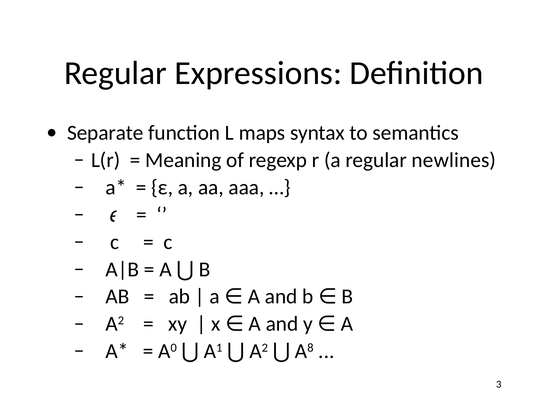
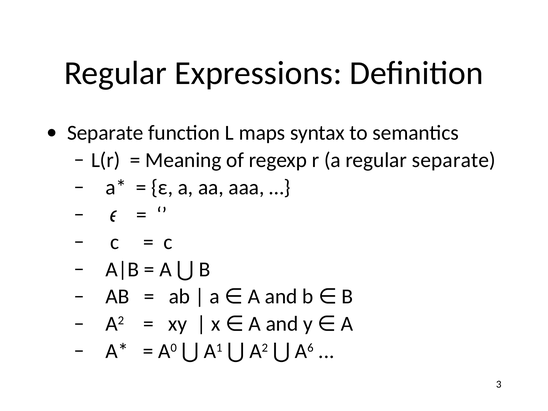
regular newlines: newlines -> separate (454, 160)
8: 8 -> 6 (310, 348)
